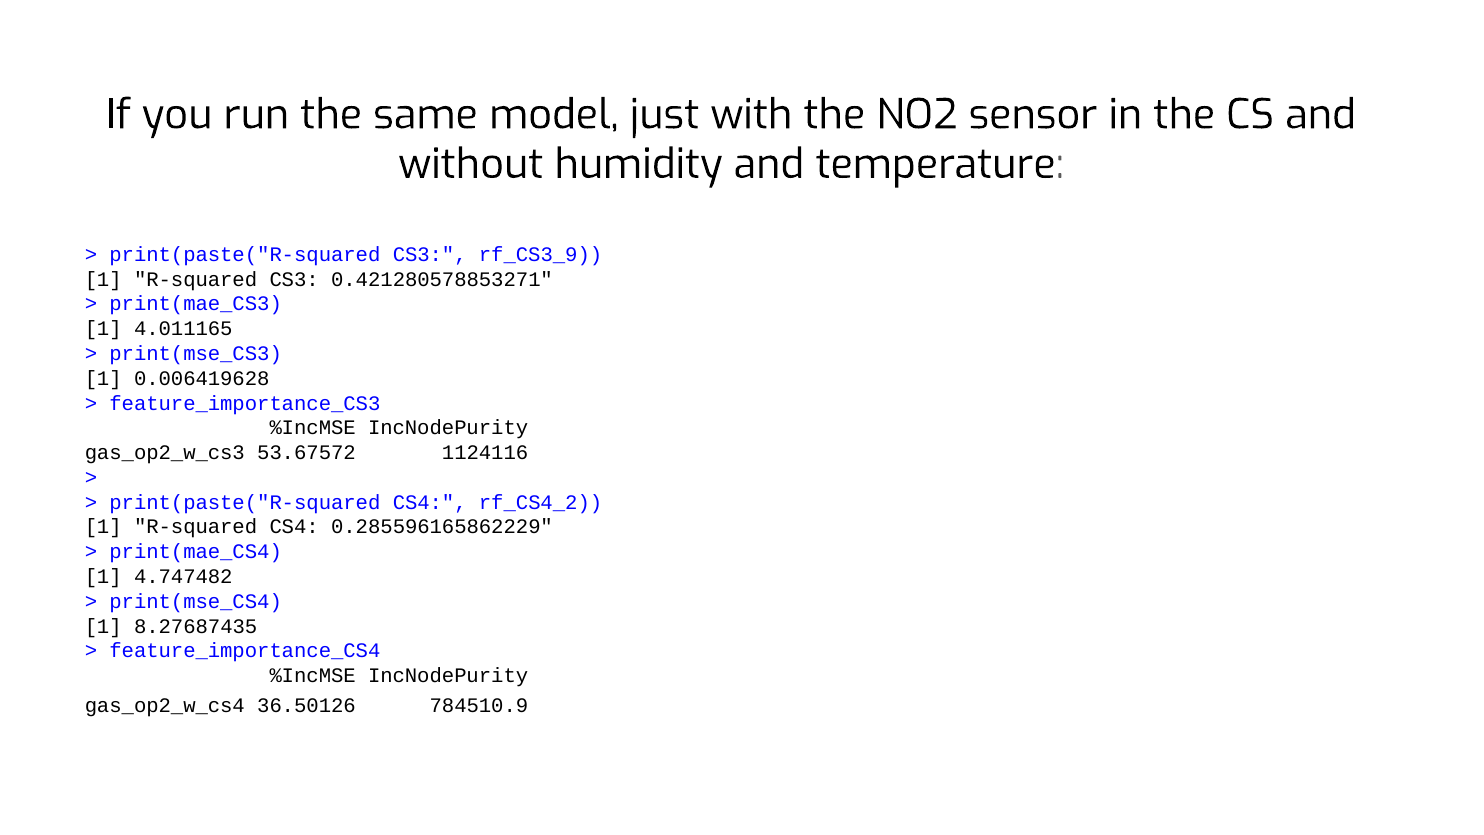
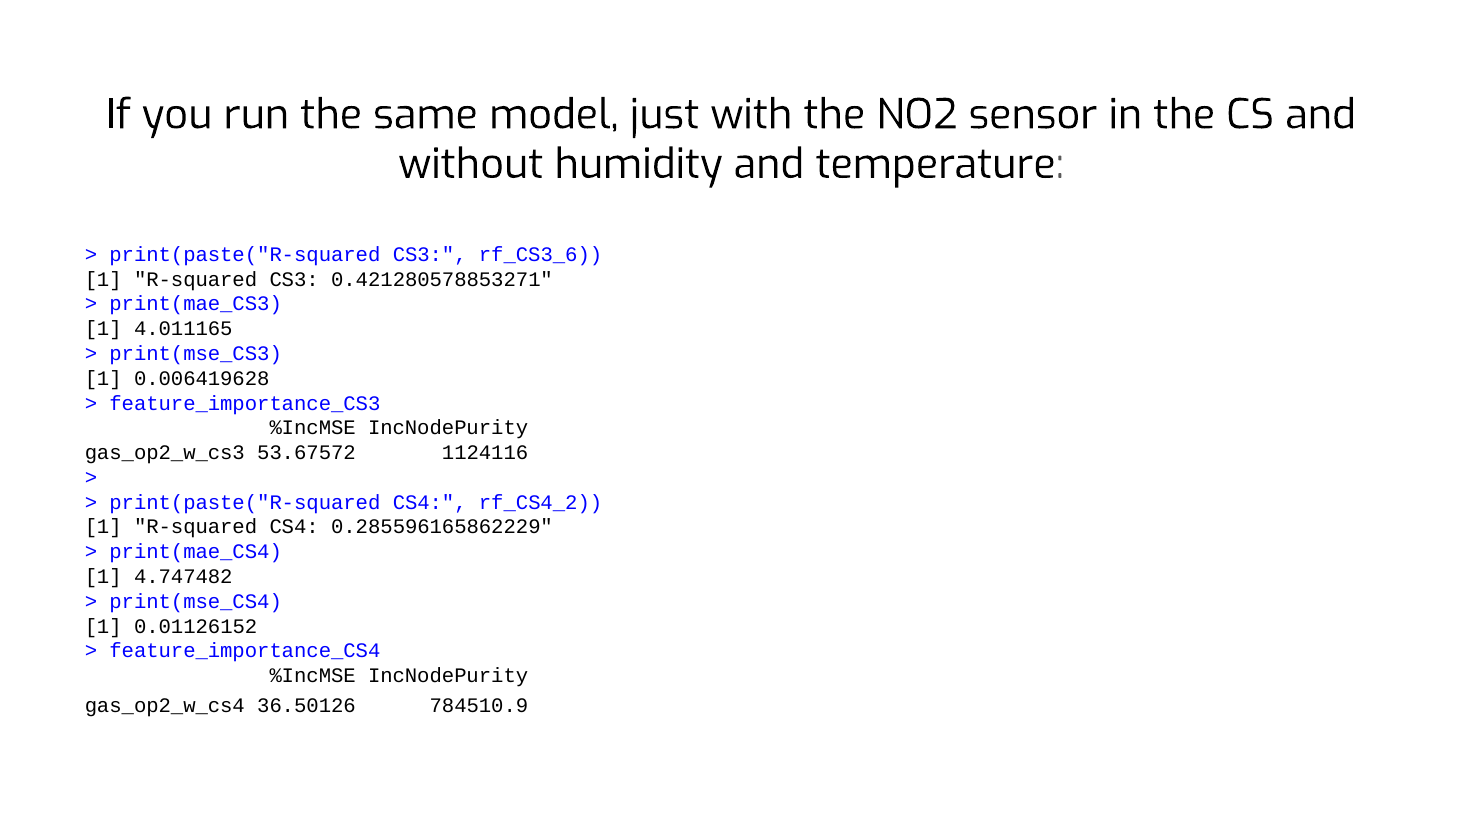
rf_CS3_9: rf_CS3_9 -> rf_CS3_6 (541, 255)
8.27687435: 8.27687435 -> 0.01126152 (196, 626)
